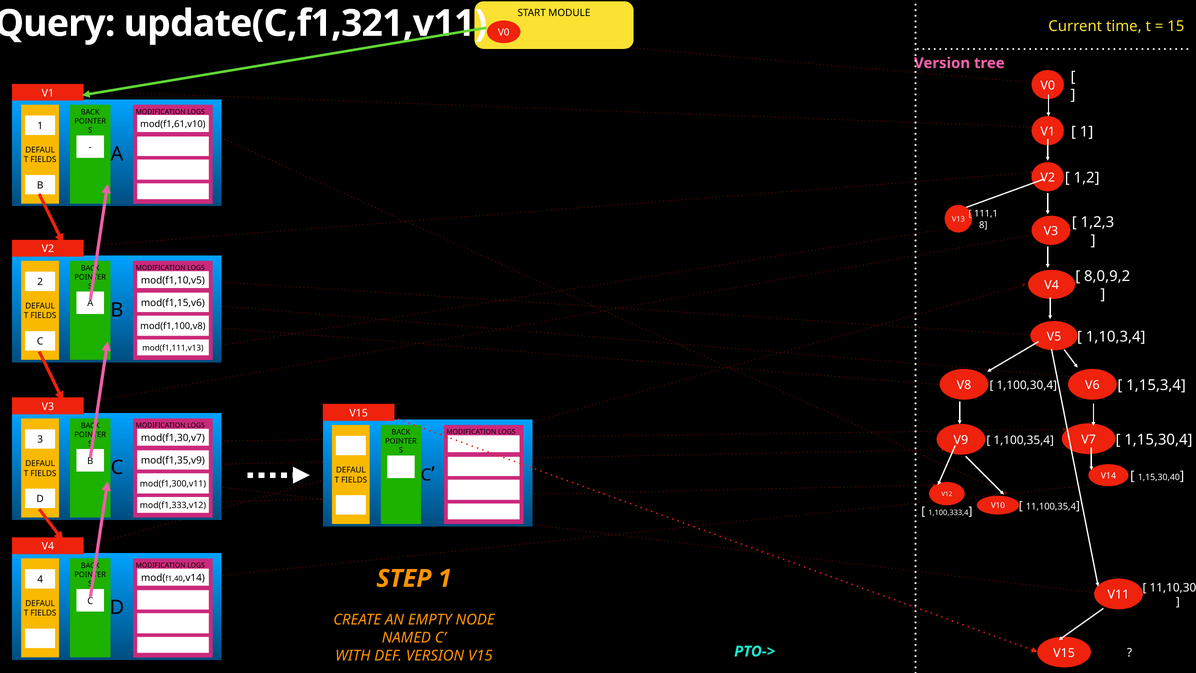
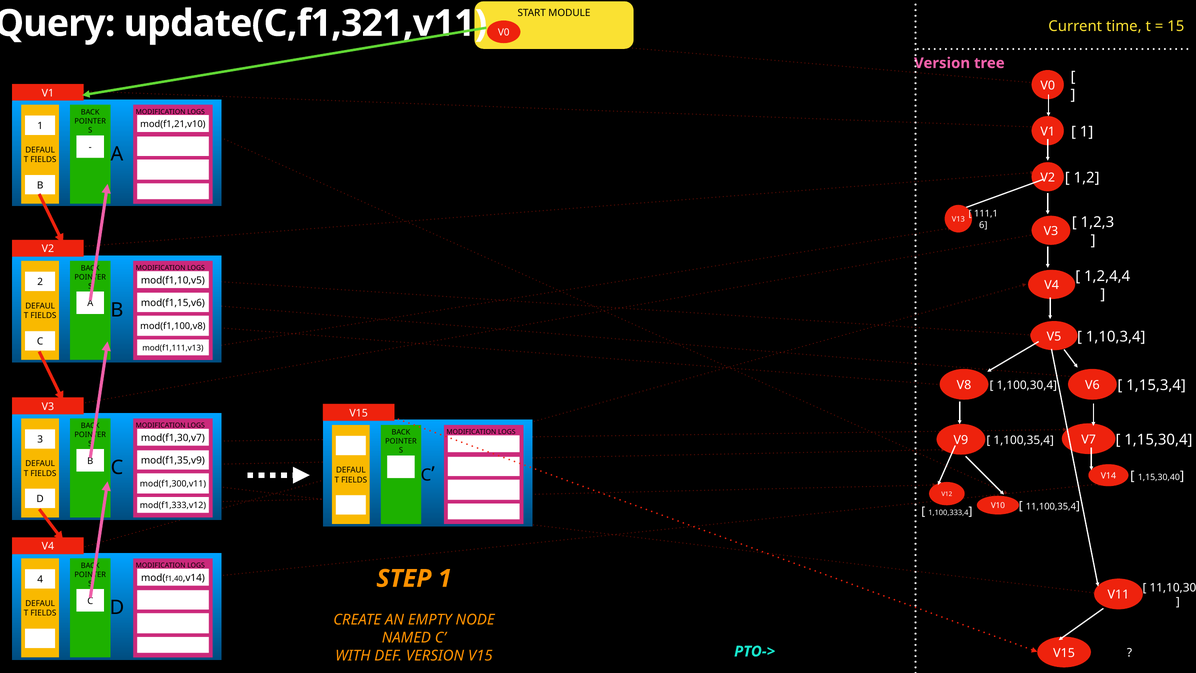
mod(f1,61,v10: mod(f1,61,v10 -> mod(f1,21,v10 (173, 124)
8: 8 -> 6 (983, 225)
8,0,9,2: 8,0,9,2 -> 1,2,4,4 (1107, 276)
